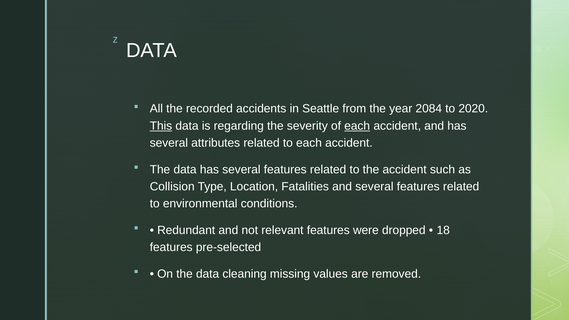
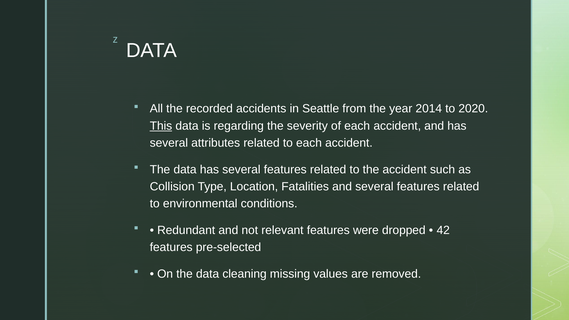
2084: 2084 -> 2014 (429, 109)
each underline: present -> none (357, 126)
18: 18 -> 42 (443, 230)
